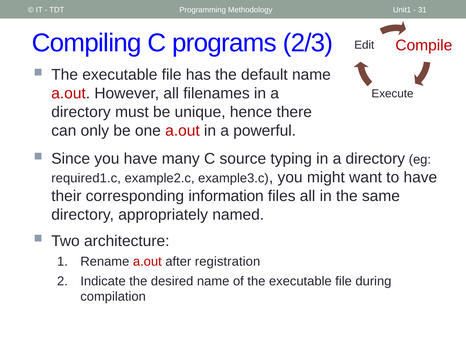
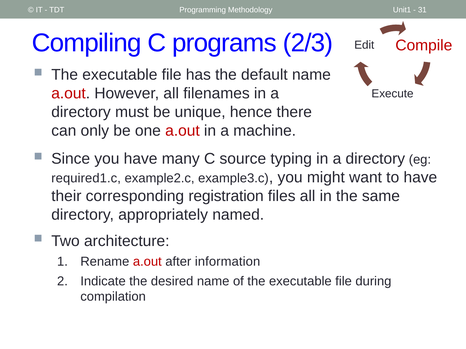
powerful: powerful -> machine (265, 131)
information: information -> registration (226, 196)
registration: registration -> information (228, 262)
